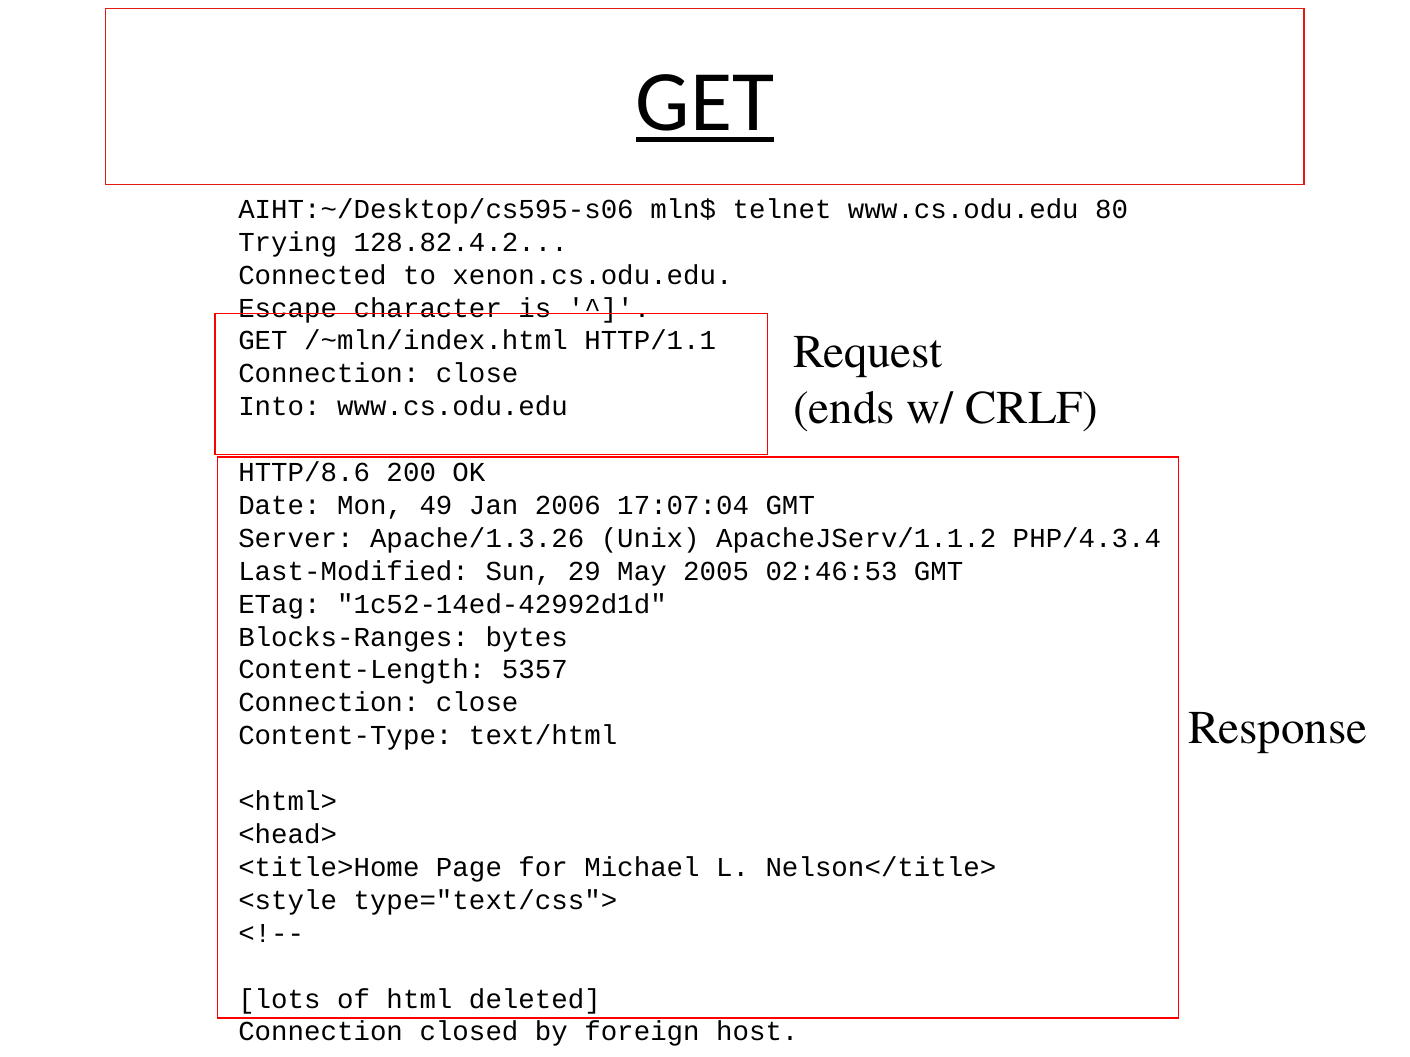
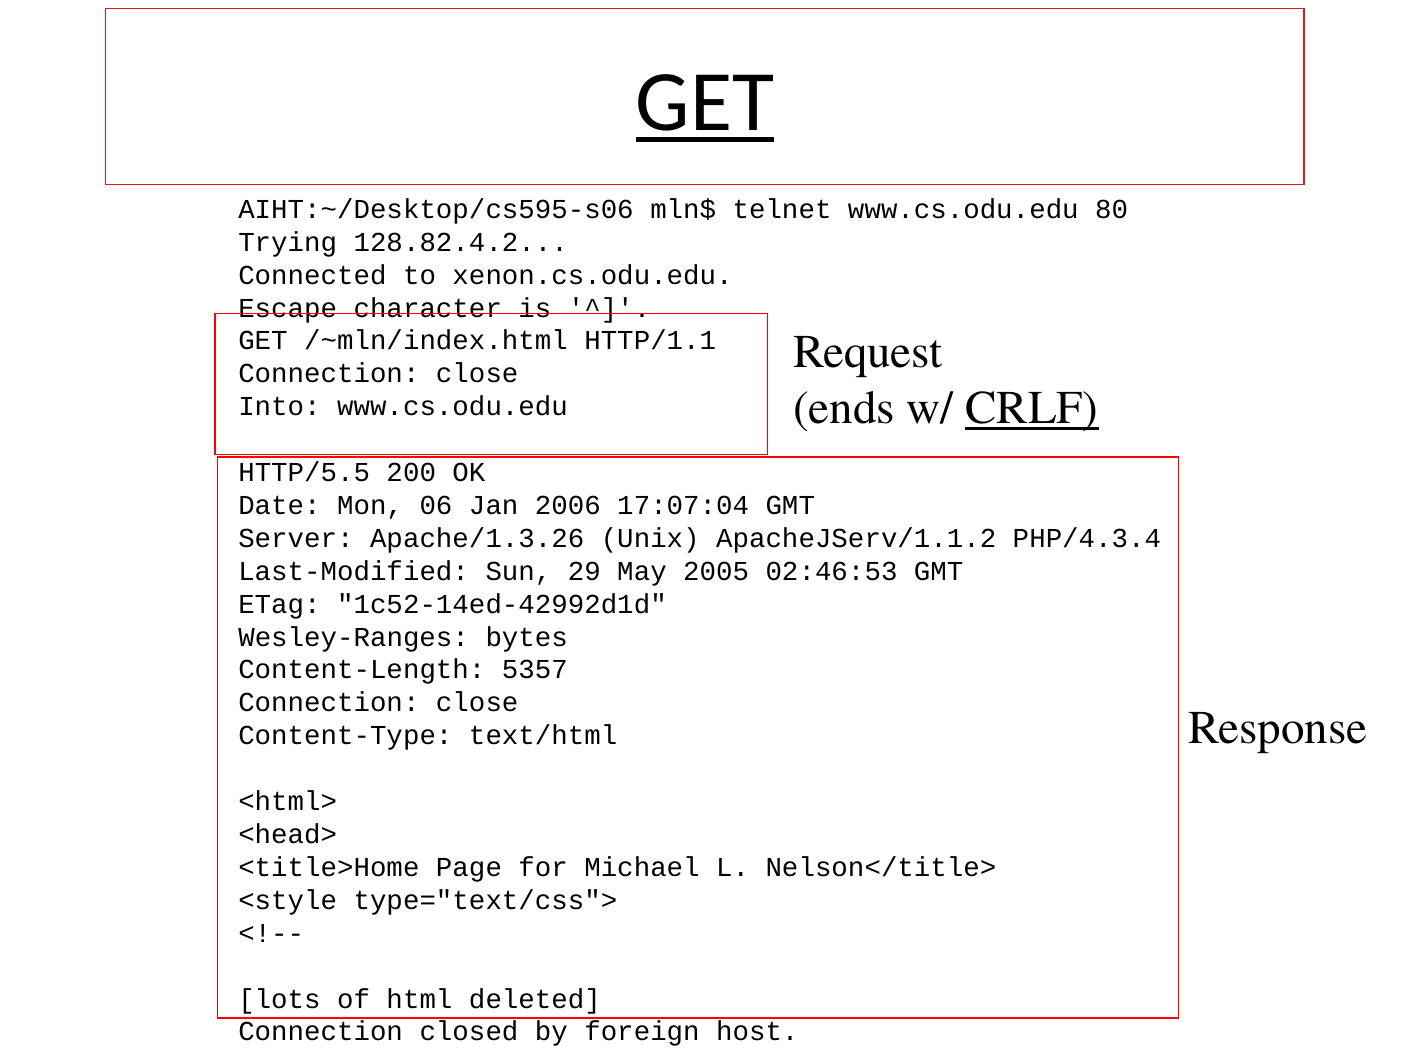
CRLF underline: none -> present (1032, 409)
HTTP/8.6: HTTP/8.6 -> HTTP/5.5 (304, 473)
49: 49 -> 06 (436, 506)
Blocks-Ranges: Blocks-Ranges -> Wesley-Ranges (354, 637)
